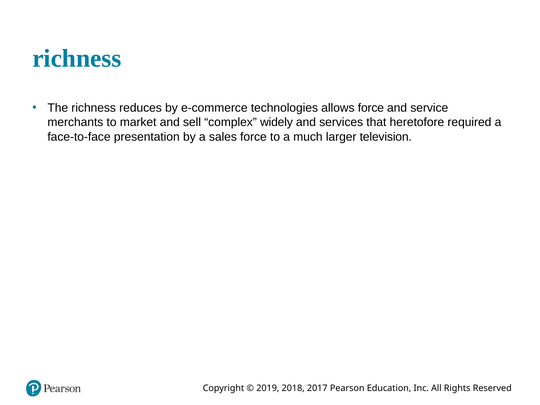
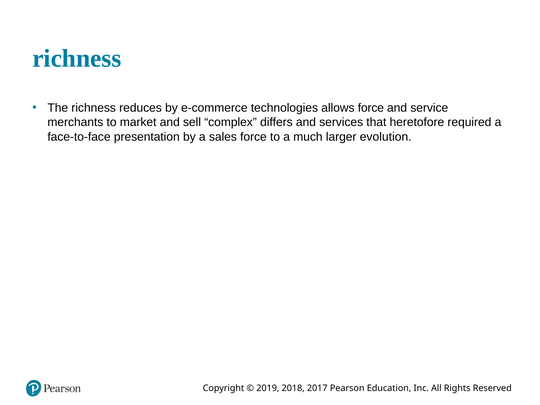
widely: widely -> differs (276, 122)
television: television -> evolution (386, 137)
